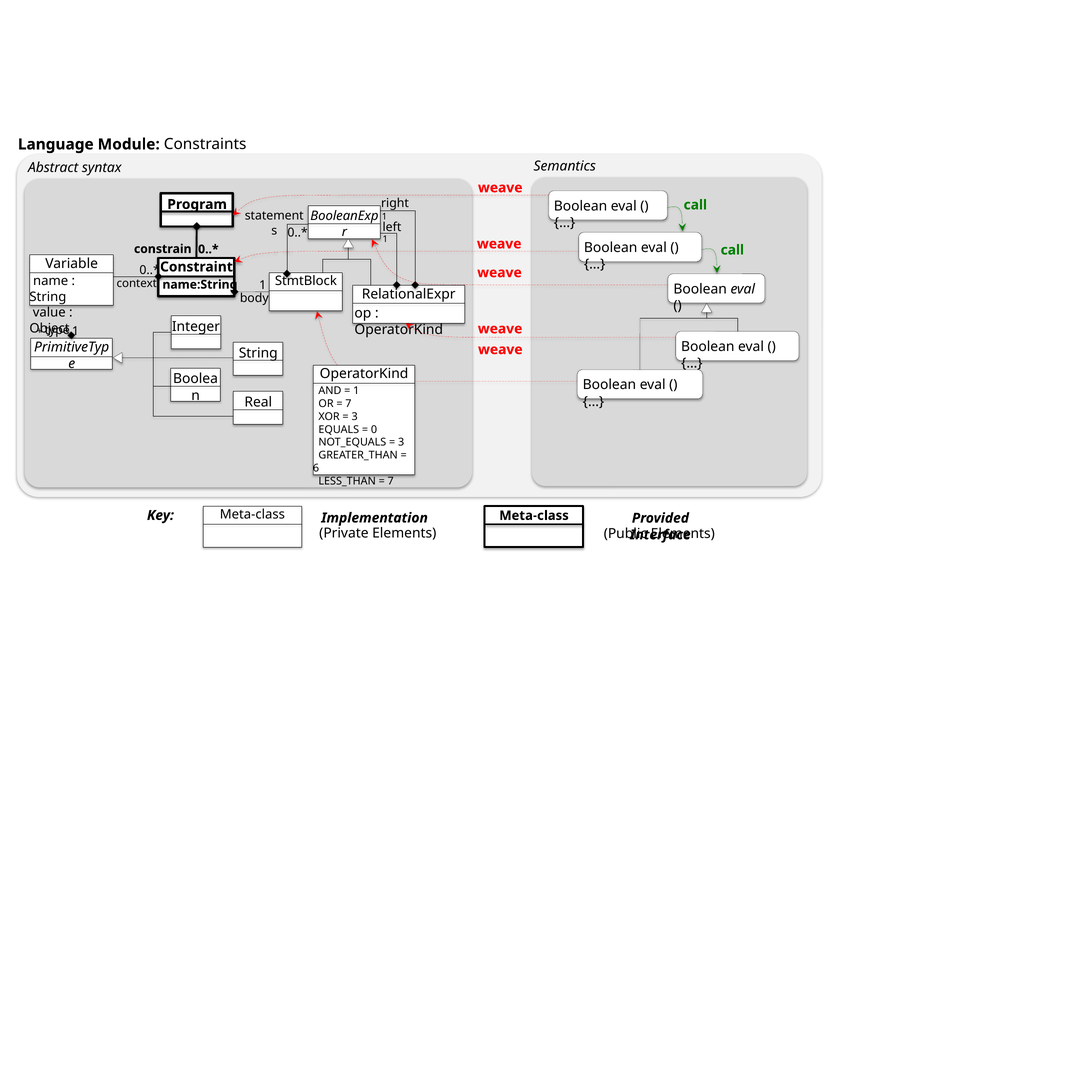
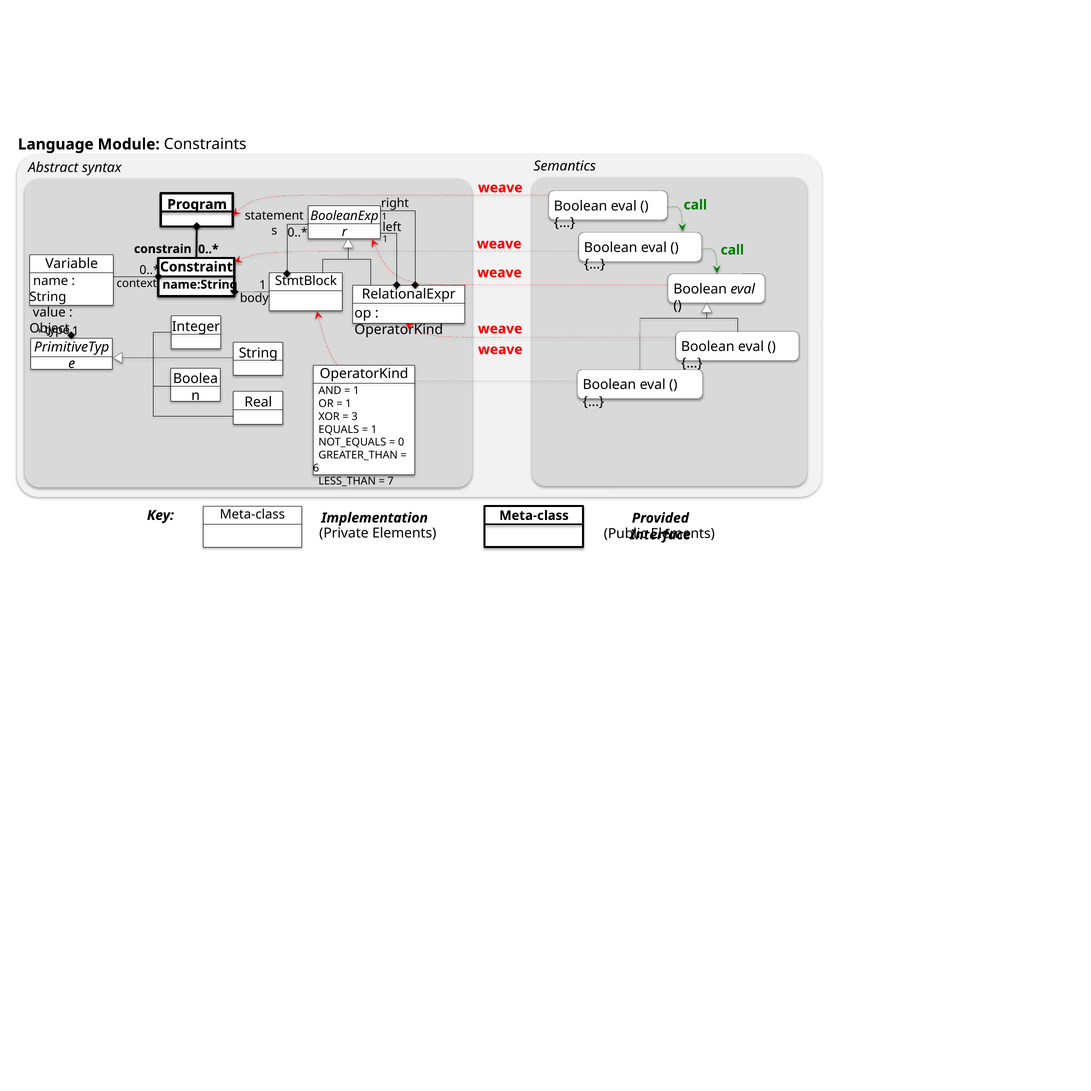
7: 7 -> 1 (348, 404)
0: 0 -> 1 (374, 429)
3: 3 -> 0 (401, 442)
